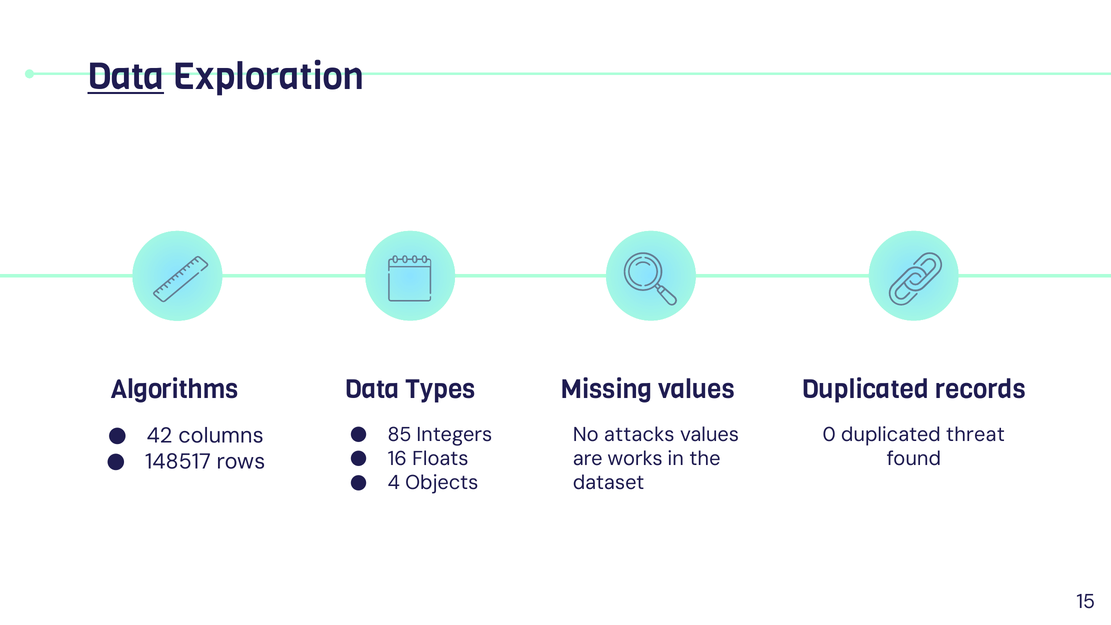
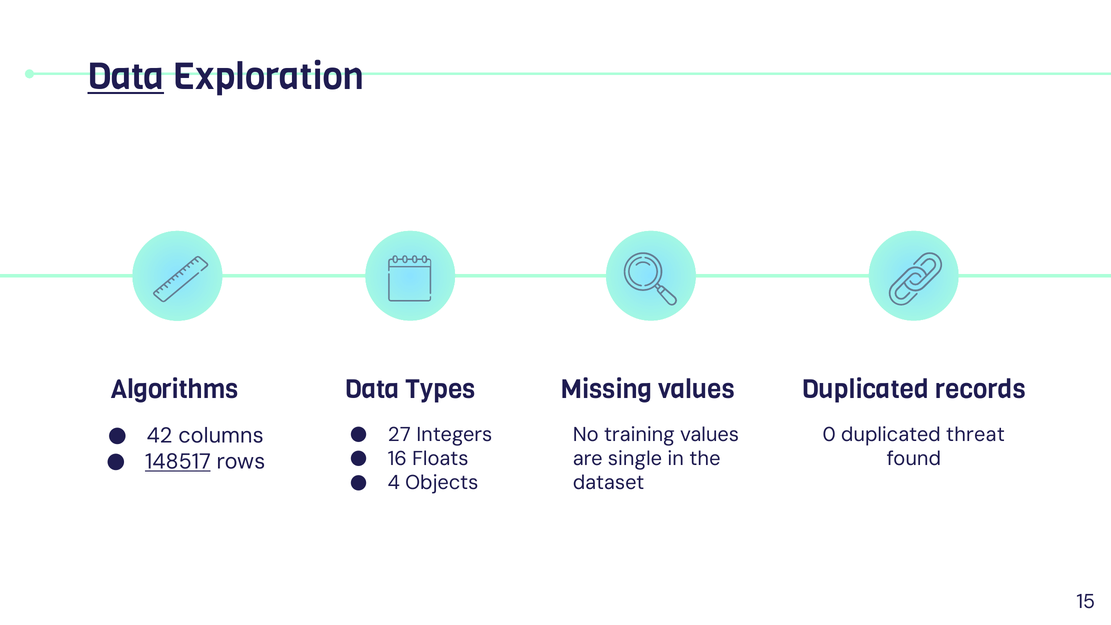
85: 85 -> 27 (399, 435)
attacks: attacks -> training (639, 435)
148517 underline: none -> present (178, 462)
works: works -> single (635, 459)
